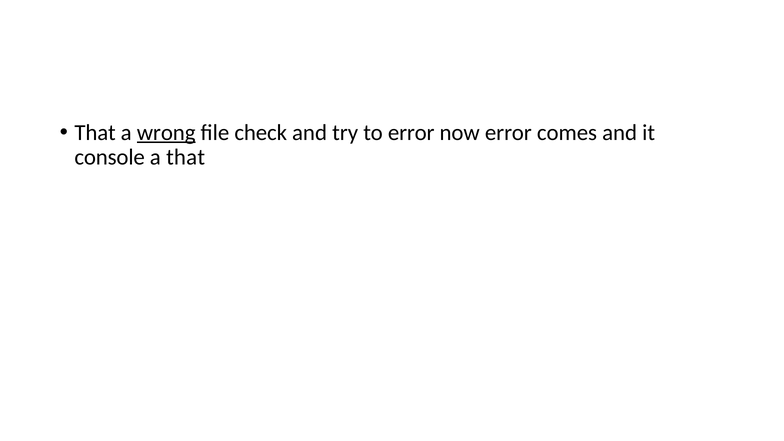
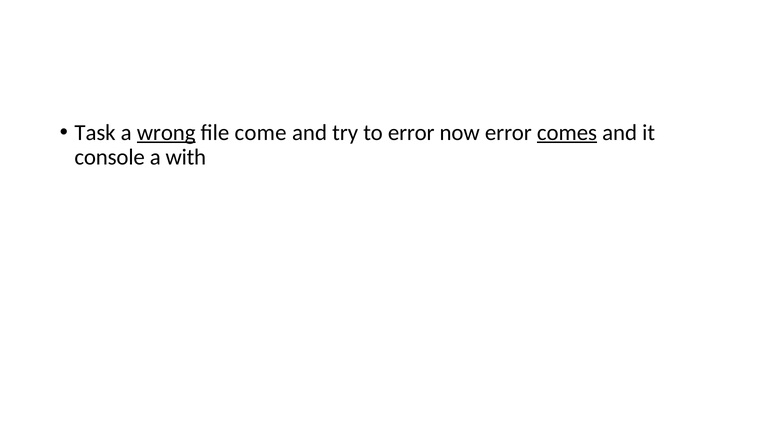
That: That -> Task (95, 133)
check: check -> come (261, 133)
comes underline: none -> present (567, 133)
a that: that -> with (186, 157)
